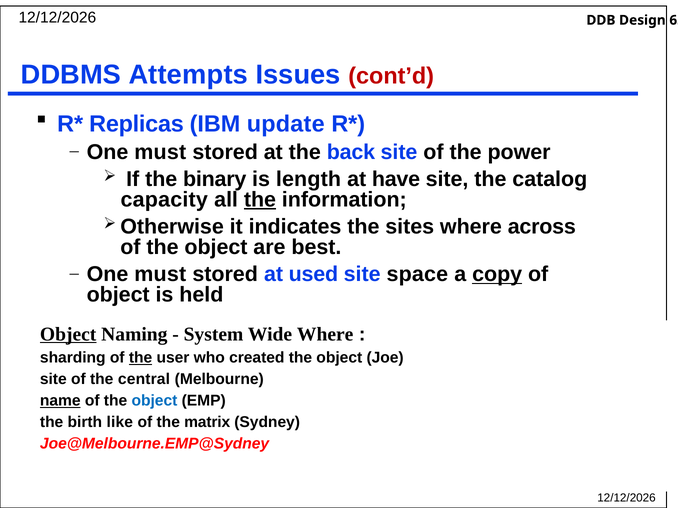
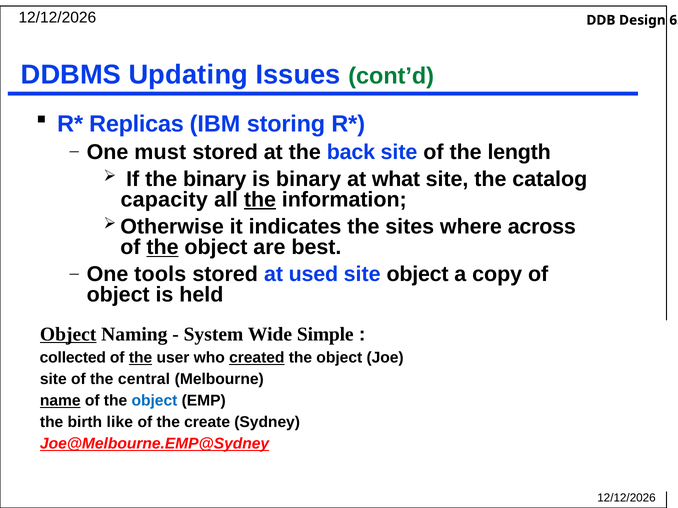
Attempts: Attempts -> Updating (188, 75)
cont’d colour: red -> green (391, 76)
update: update -> storing (286, 124)
power: power -> length (519, 152)
is length: length -> binary (308, 179)
have: have -> what (396, 179)
the underline: none -> present (162, 247)
must: must -> tools (160, 274)
site space: space -> object (418, 274)
copy underline: present -> none (497, 274)
Wide Where: Where -> Simple (325, 334)
sharding: sharding -> collected (73, 358)
created underline: none -> present (257, 358)
matrix: matrix -> create (207, 422)
Joe@Melbourne.EMP@Sydney underline: none -> present (155, 444)
